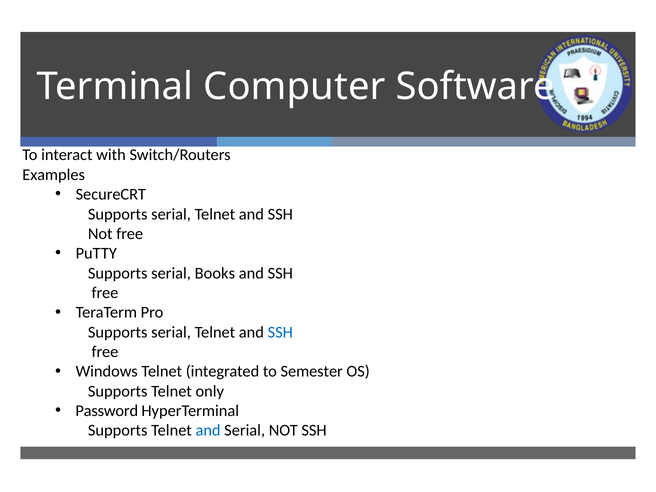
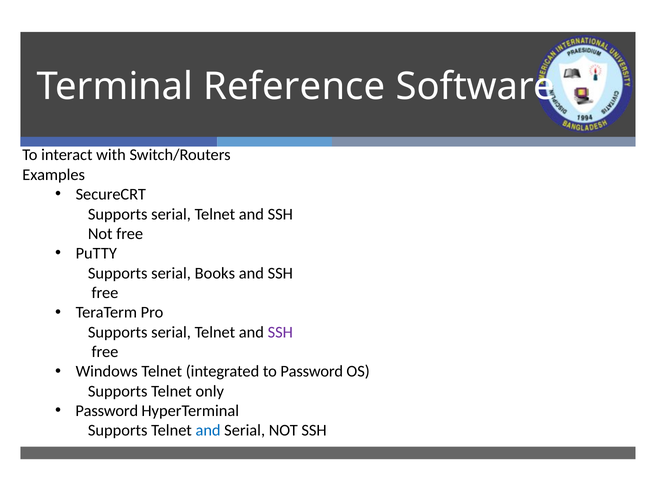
Computer: Computer -> Reference (294, 87)
SSH colour: blue -> purple (280, 332)
to Semester: Semester -> Password (312, 372)
